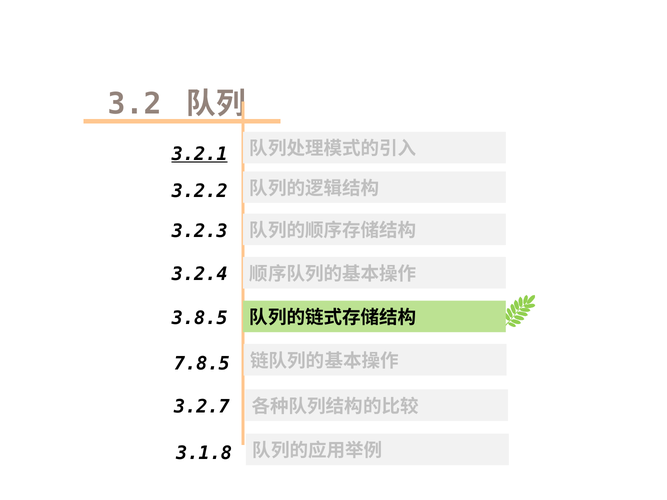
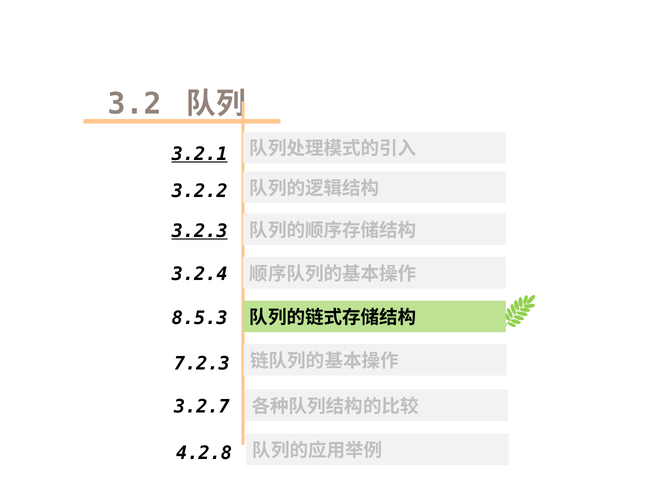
3.2.3 underline: none -> present (200, 231)
3.8.5: 3.8.5 -> 8.5.3 (200, 318)
7.8.5: 7.8.5 -> 7.2.3 (202, 364)
3.1.8: 3.1.8 -> 4.2.8 (204, 453)
